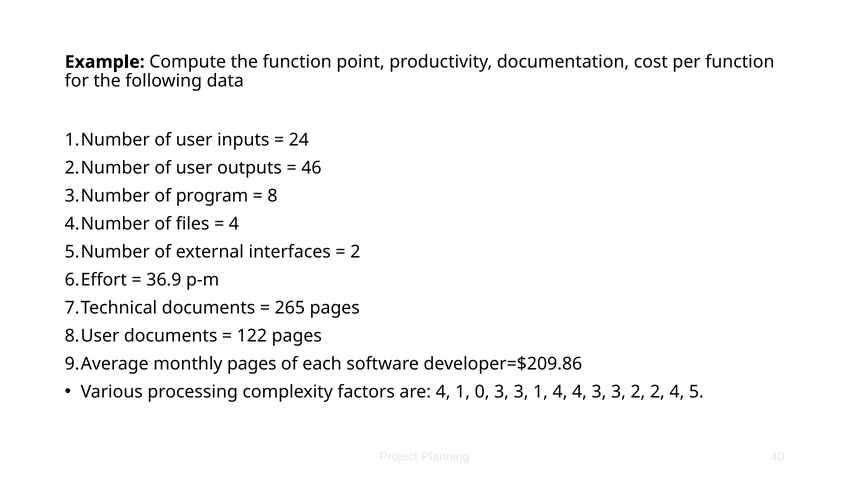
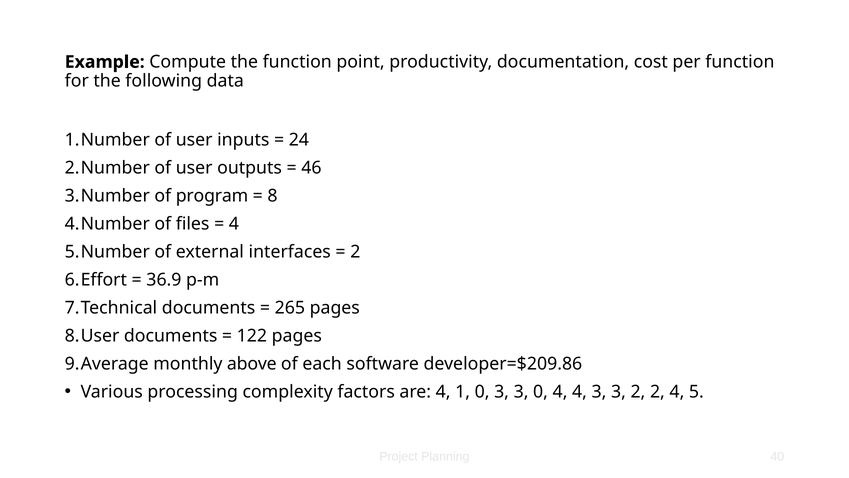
monthly pages: pages -> above (252, 363)
3 1: 1 -> 0 (541, 391)
